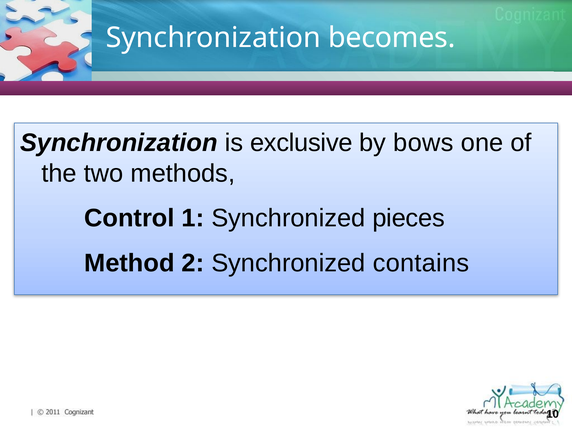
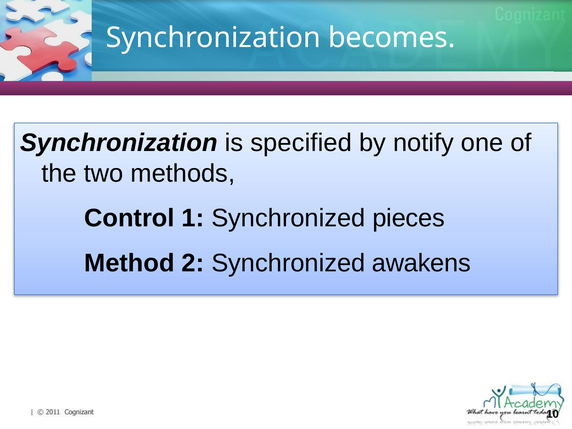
exclusive: exclusive -> specified (301, 143)
bows: bows -> notify (423, 143)
contains: contains -> awakens (421, 263)
